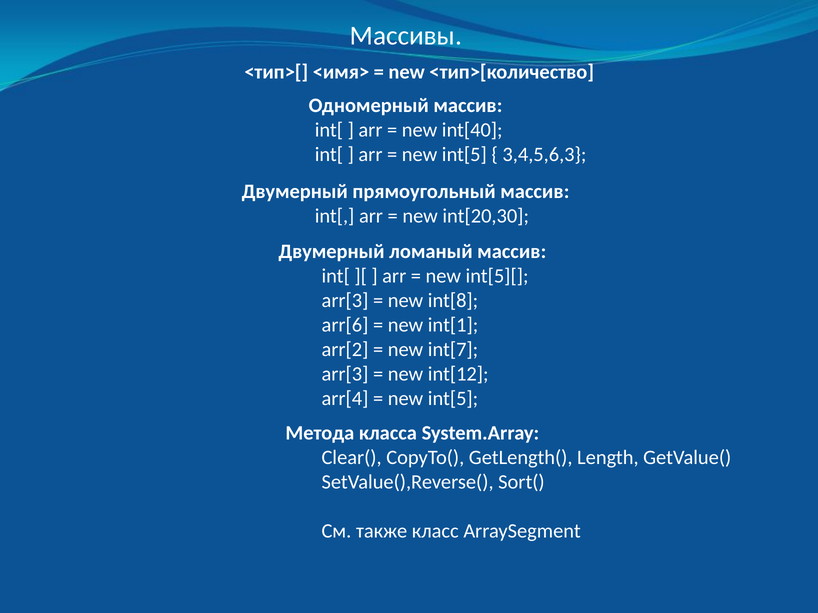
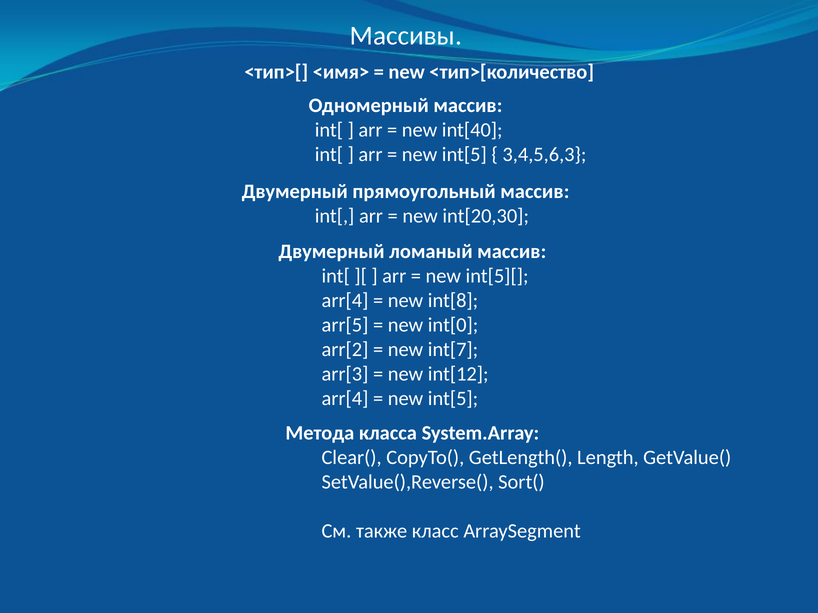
arr[3: arr[3 -> arr[4 (345, 301)
arr[6: arr[6 -> arr[5 (345, 325)
int[1: int[1 -> int[0 (453, 325)
